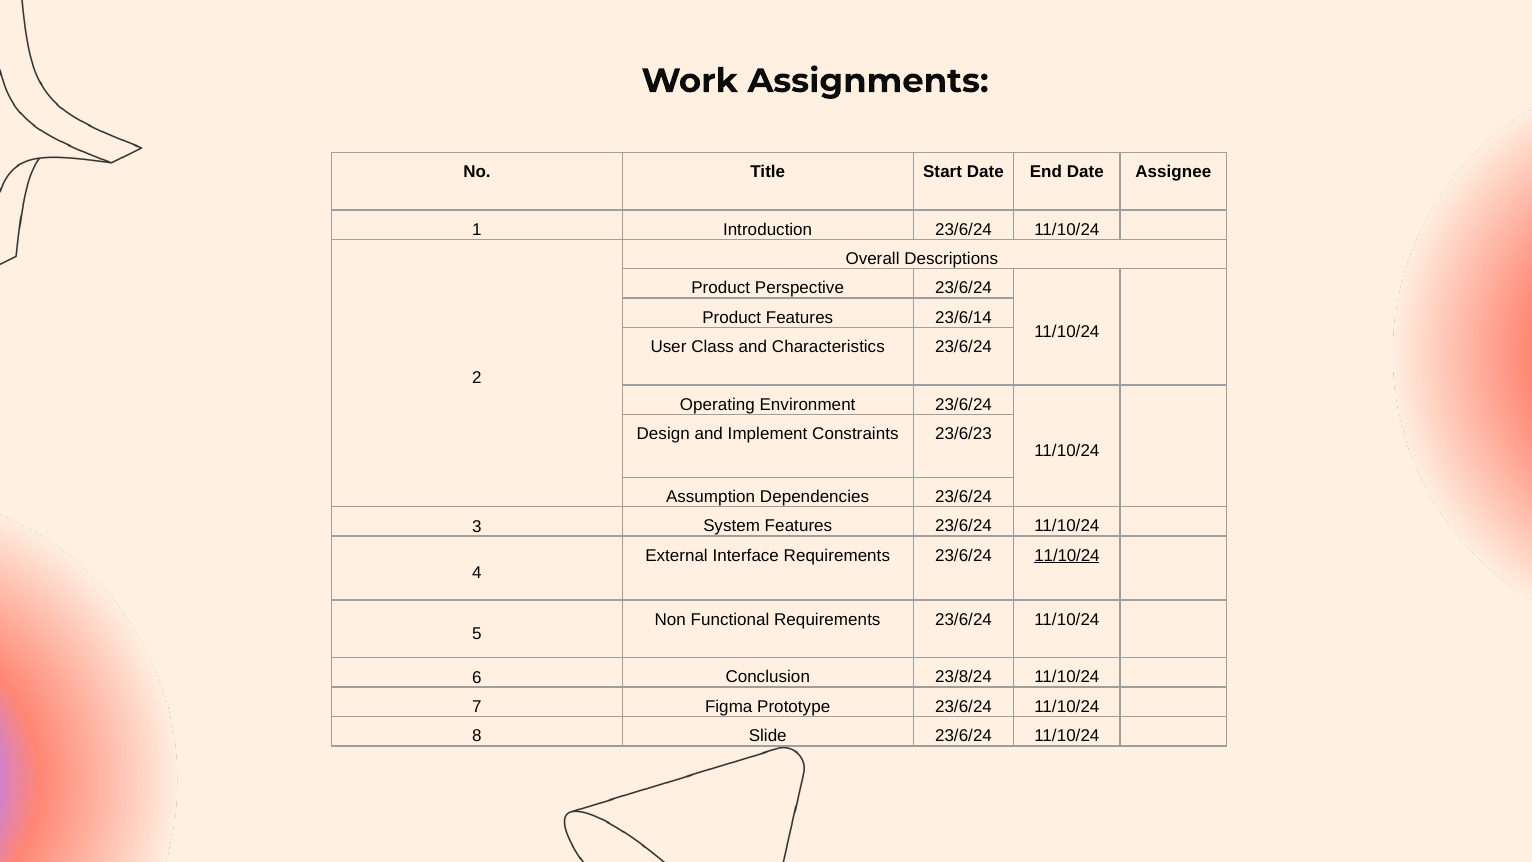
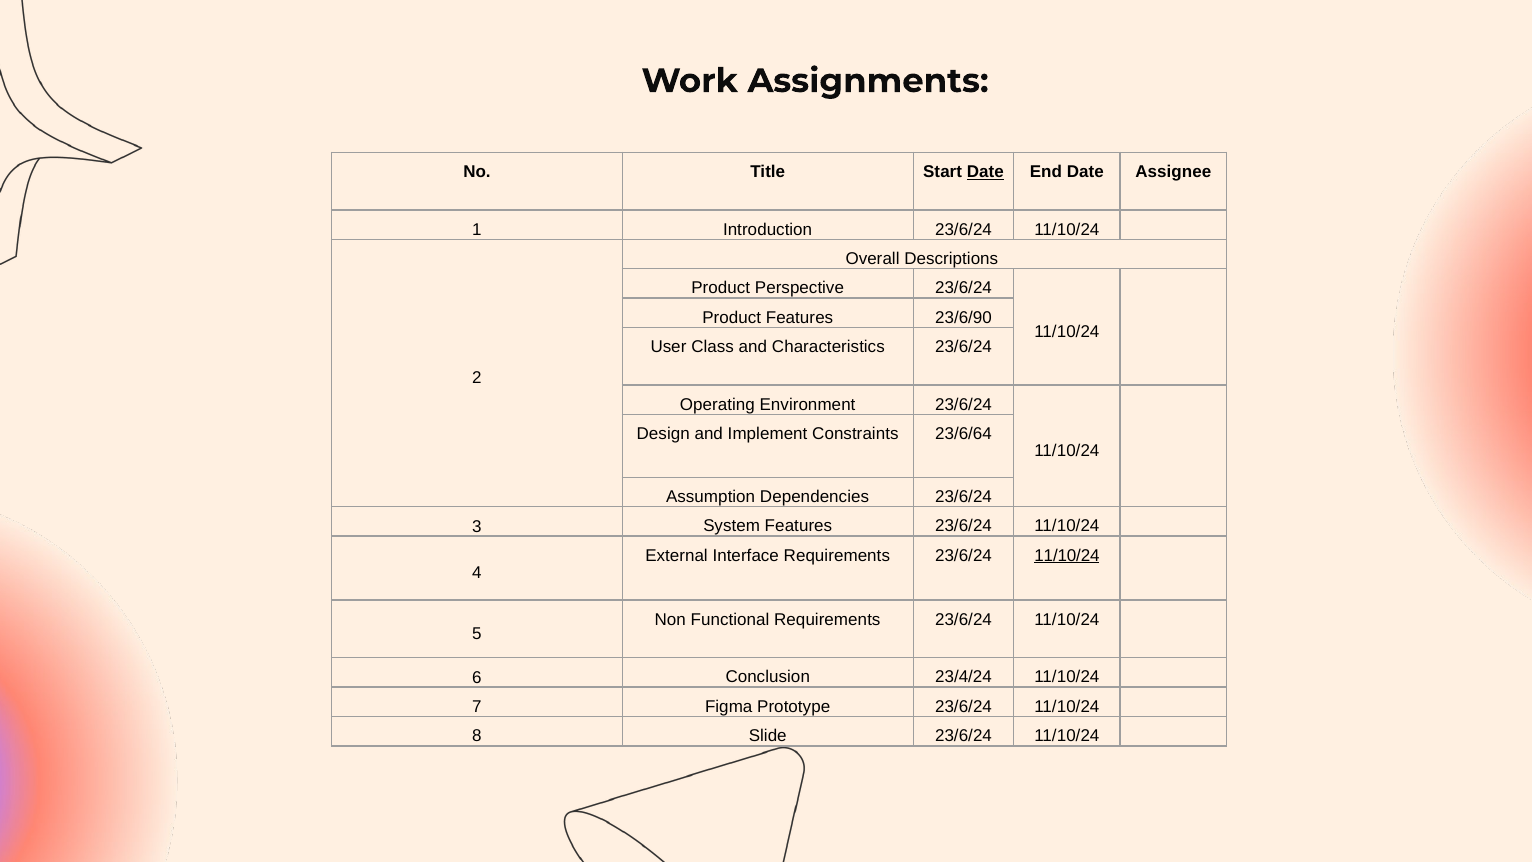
Date underline: none -> present (985, 172)
23/6/14: 23/6/14 -> 23/6/90 (963, 318)
23/6/23: 23/6/23 -> 23/6/64 (963, 434)
23/8/24: 23/8/24 -> 23/4/24 (963, 677)
